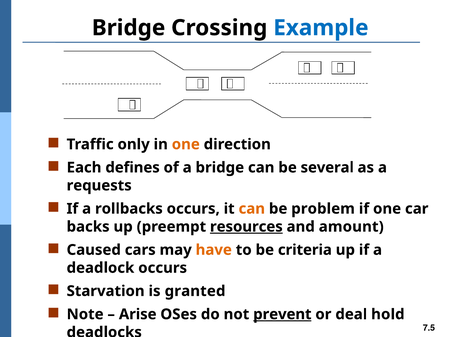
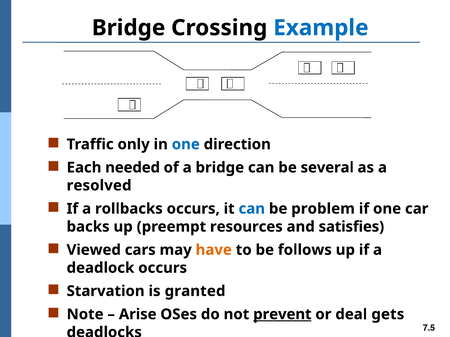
one colour: orange -> blue (186, 145)
defines: defines -> needed (133, 168)
requests: requests -> resolved (99, 186)
can colour: orange -> blue (252, 209)
resources underline: present -> none (246, 227)
amount: amount -> satisfies (351, 227)
Caused: Caused -> Viewed (94, 250)
criteria: criteria -> follows (305, 250)
hold: hold -> gets (388, 315)
